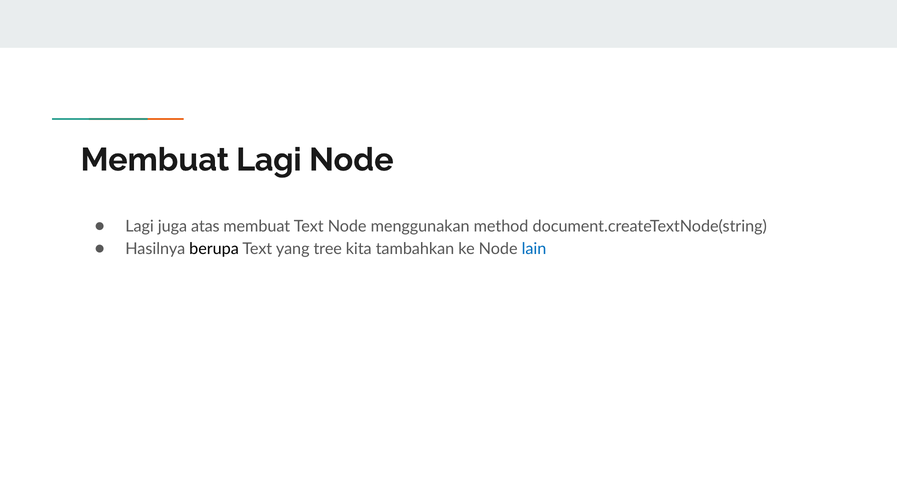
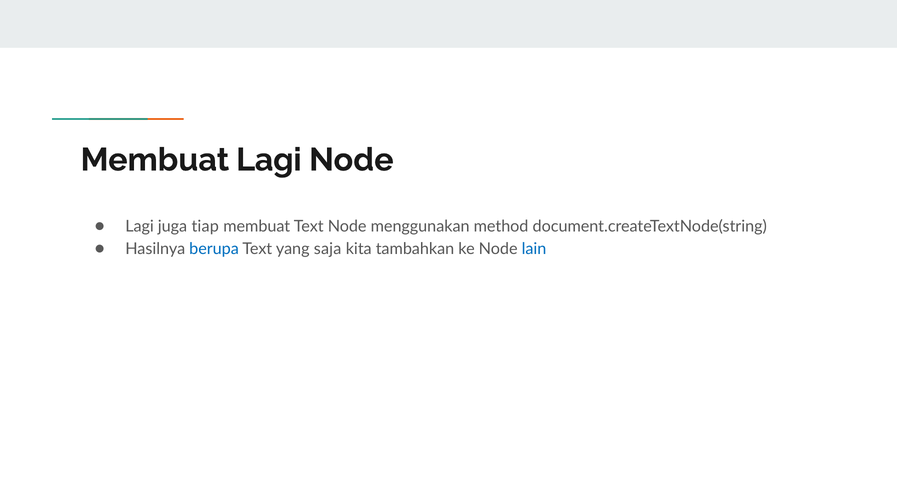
atas: atas -> tiap (205, 227)
berupa colour: black -> blue (214, 249)
tree: tree -> saja (328, 249)
